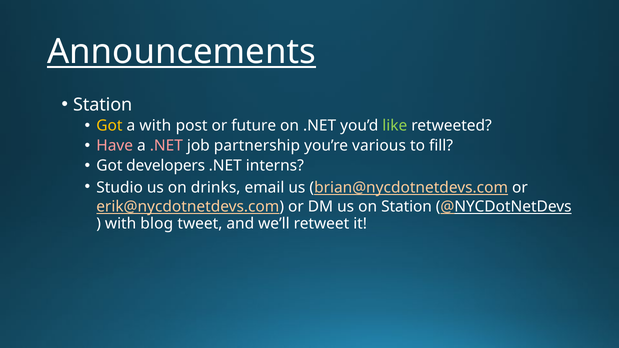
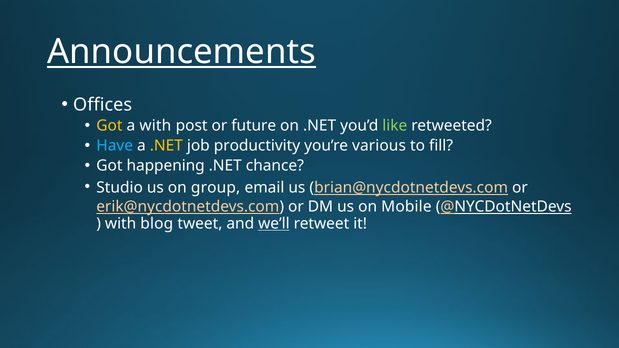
Station: Station -> Offices (103, 105)
Have colour: pink -> light blue (115, 146)
.NET colour: pink -> yellow (166, 146)
partnership: partnership -> productivity (257, 146)
developers: developers -> happening (166, 166)
interns: interns -> chance (275, 166)
drinks: drinks -> group (216, 188)
on Station: Station -> Mobile (406, 207)
we’ll underline: none -> present (274, 224)
